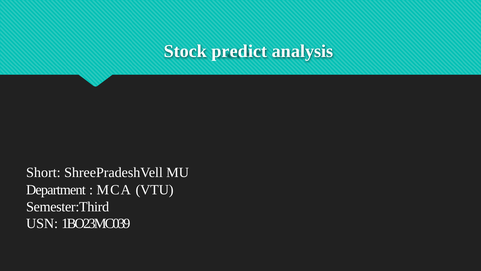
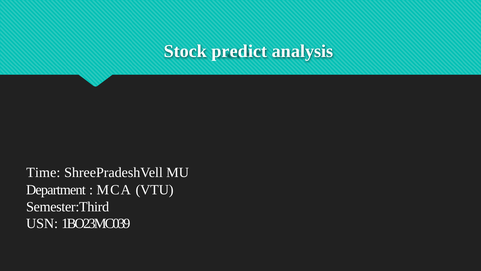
Short: Short -> Time (43, 172)
